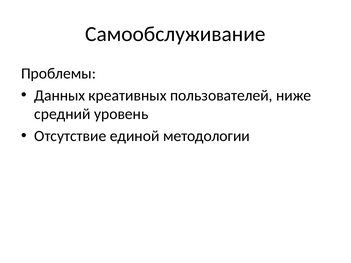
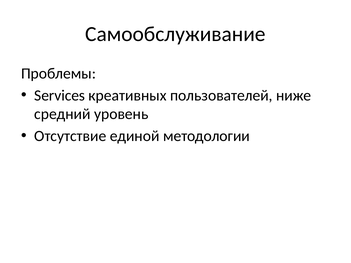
Данных: Данных -> Services (60, 95)
